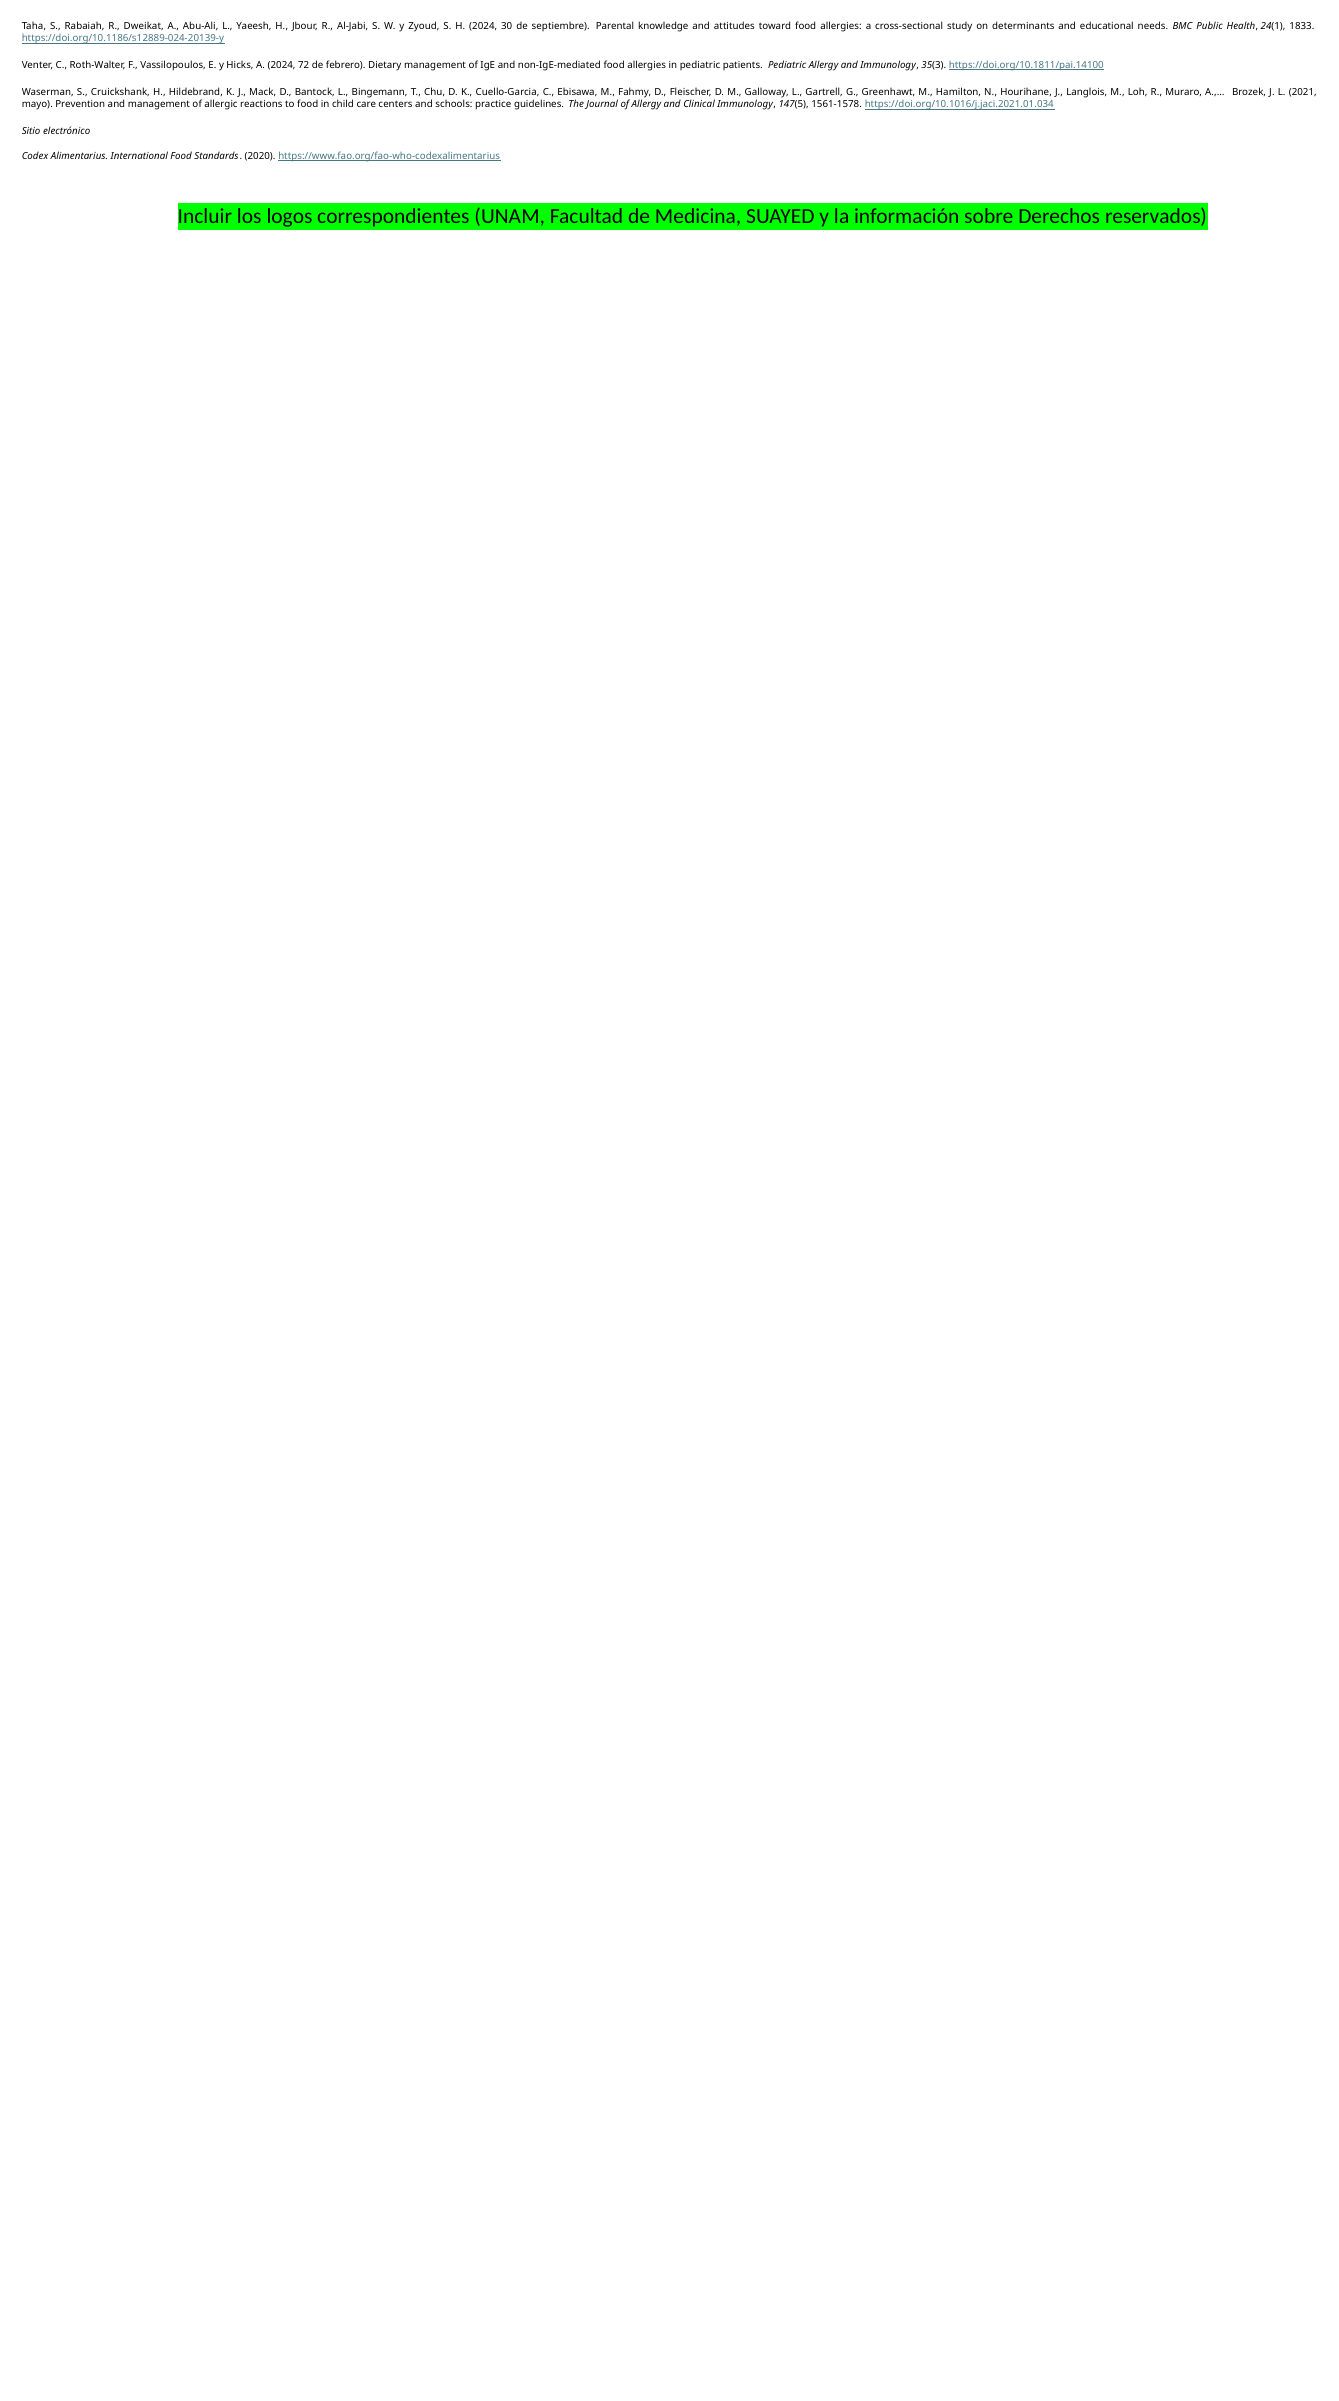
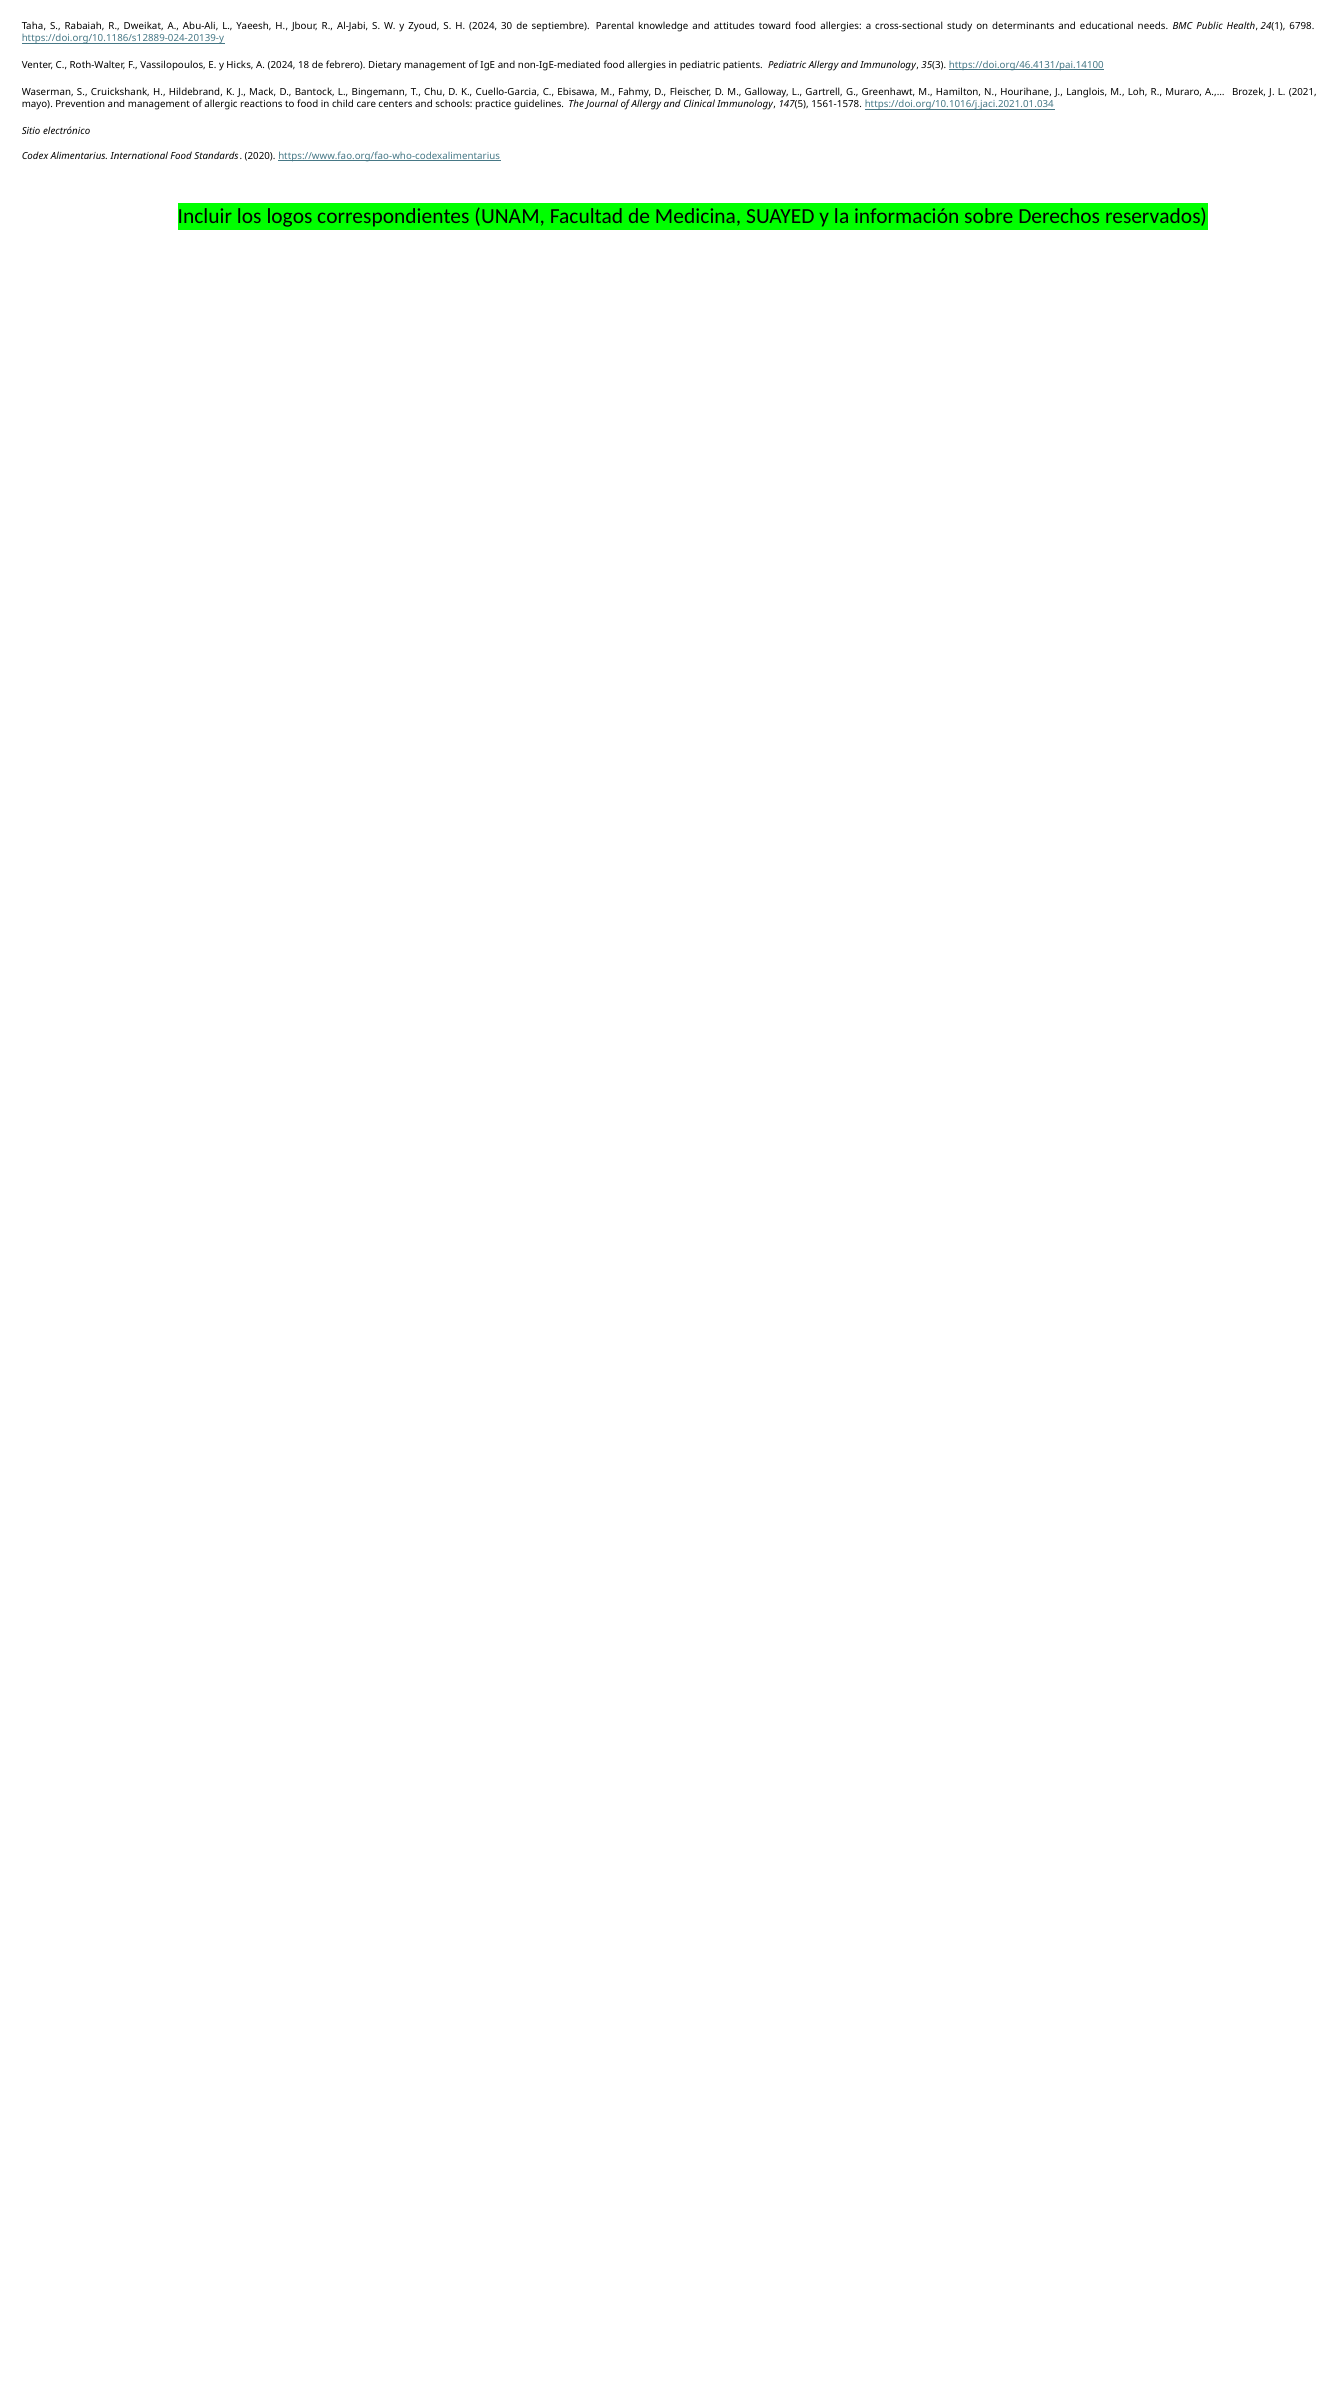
1833: 1833 -> 6798 (1302, 26)
72: 72 -> 18 (304, 65)
https://doi.org/10.1811/pai.14100: https://doi.org/10.1811/pai.14100 -> https://doi.org/46.4131/pai.14100 (1026, 65)
